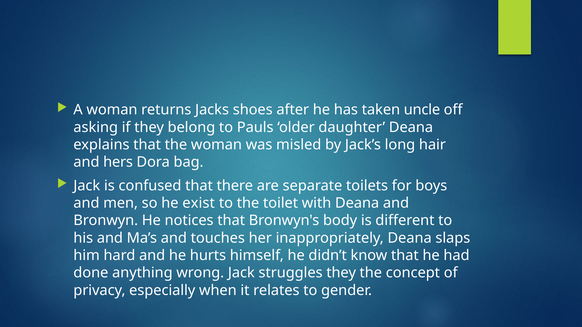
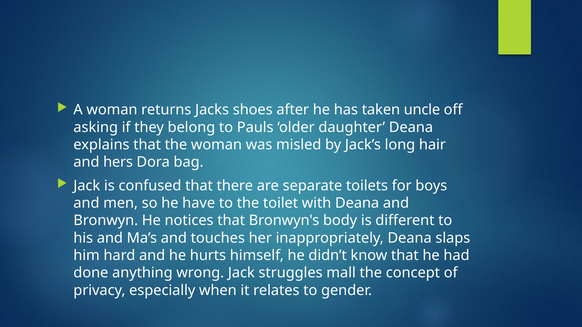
exist: exist -> have (199, 203)
struggles they: they -> mall (341, 273)
